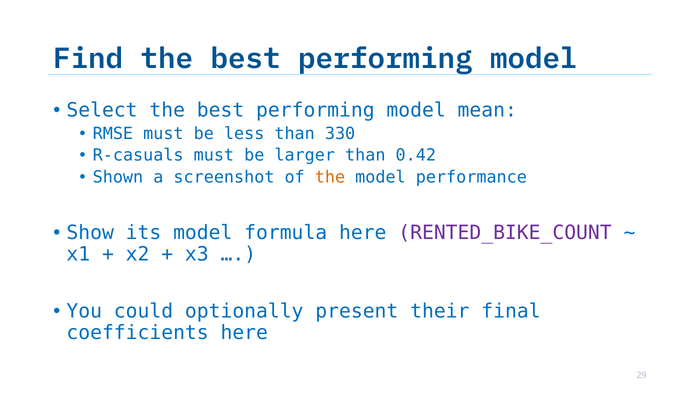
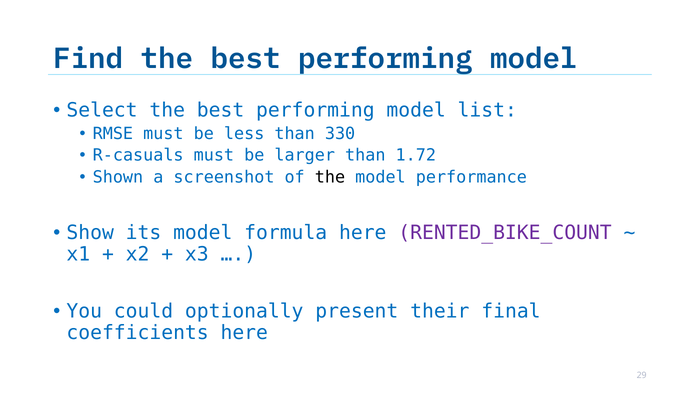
mean: mean -> list (487, 110)
0.42: 0.42 -> 1.72 (416, 155)
the colour: orange -> black (330, 177)
